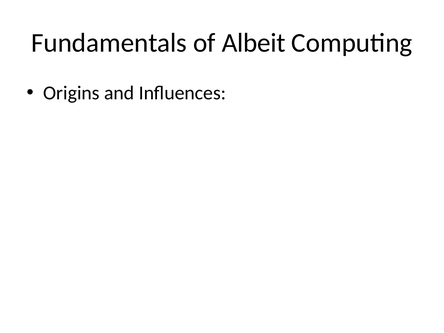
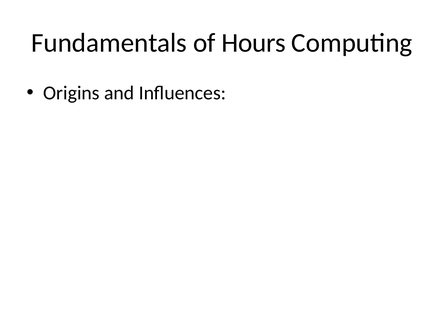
Albeit: Albeit -> Hours (254, 43)
